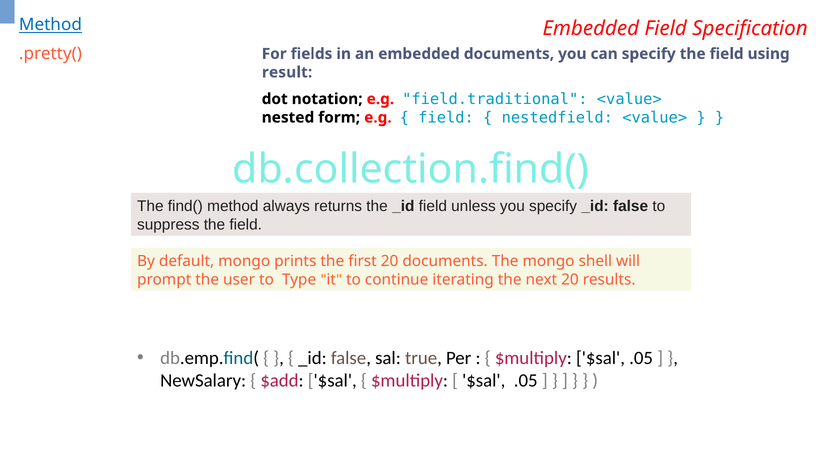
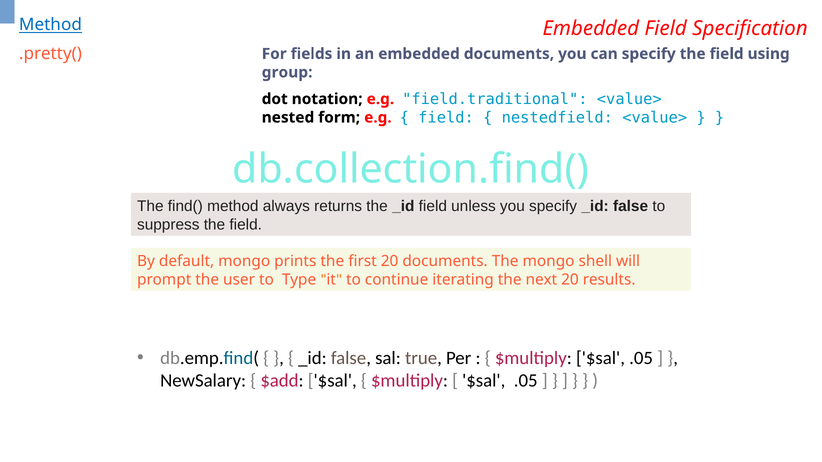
result: result -> group (287, 72)
